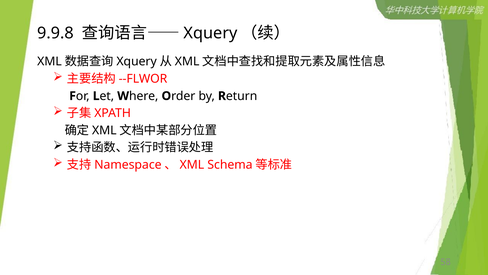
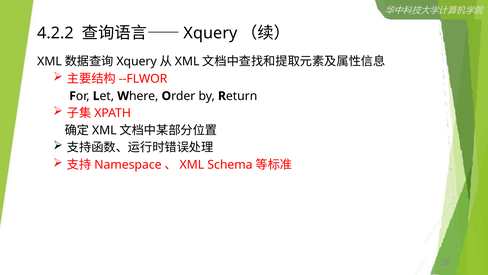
9.9.8: 9.9.8 -> 4.2.2 (56, 33)
